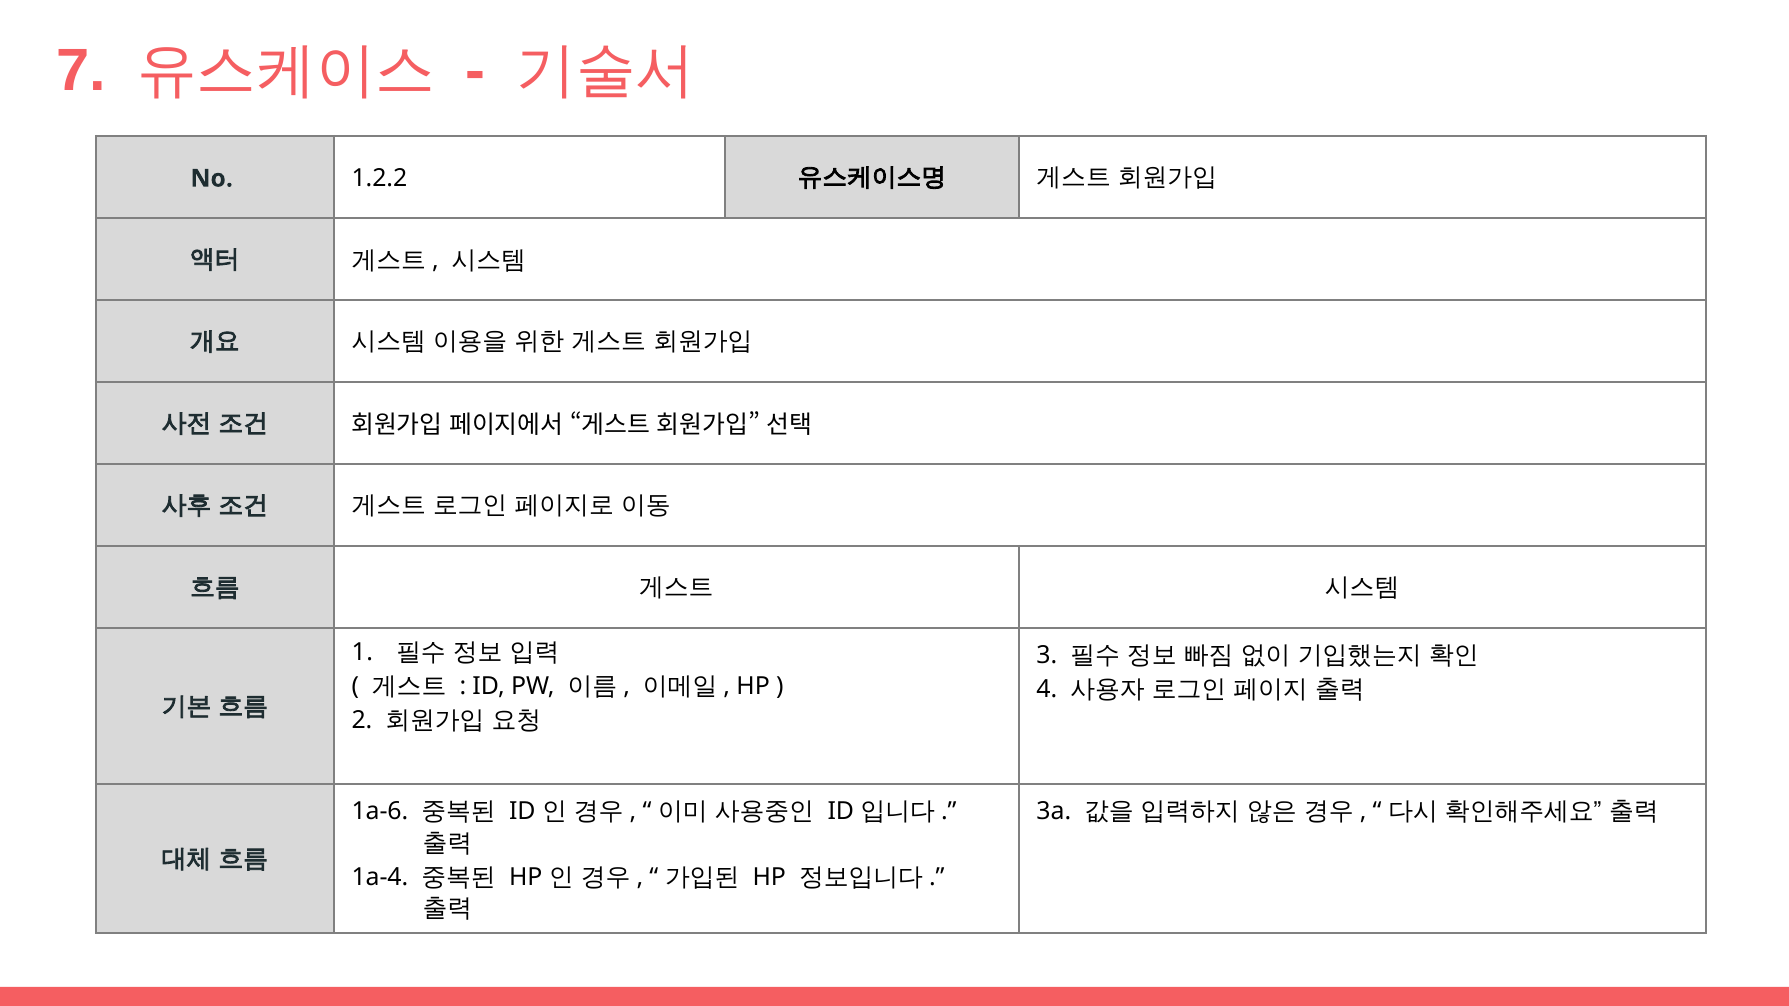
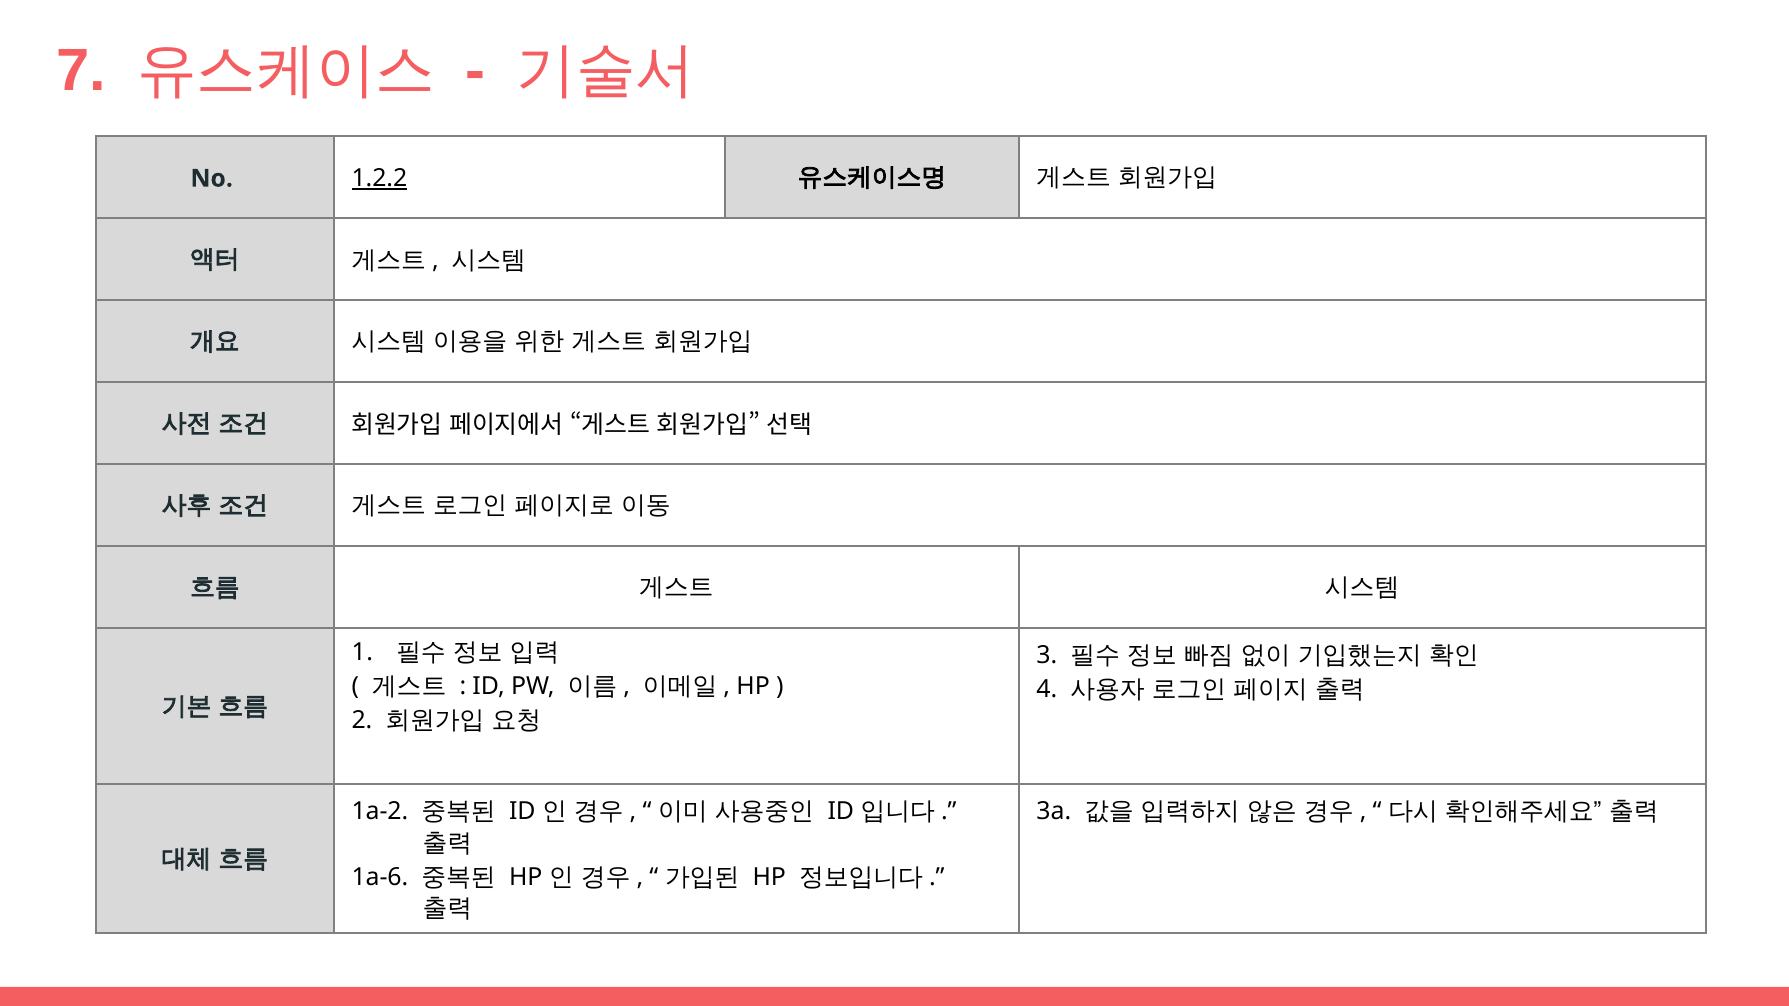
1.2.2 underline: none -> present (379, 178)
1a-6: 1a-6 -> 1a-2 (380, 812)
1a-4: 1a-4 -> 1a-6 (380, 877)
